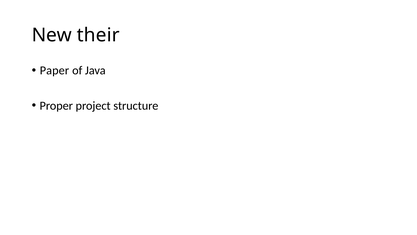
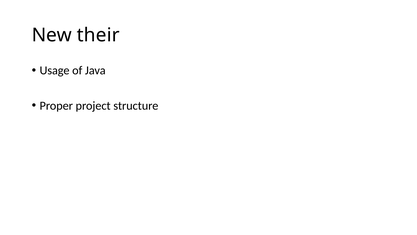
Paper: Paper -> Usage (55, 71)
